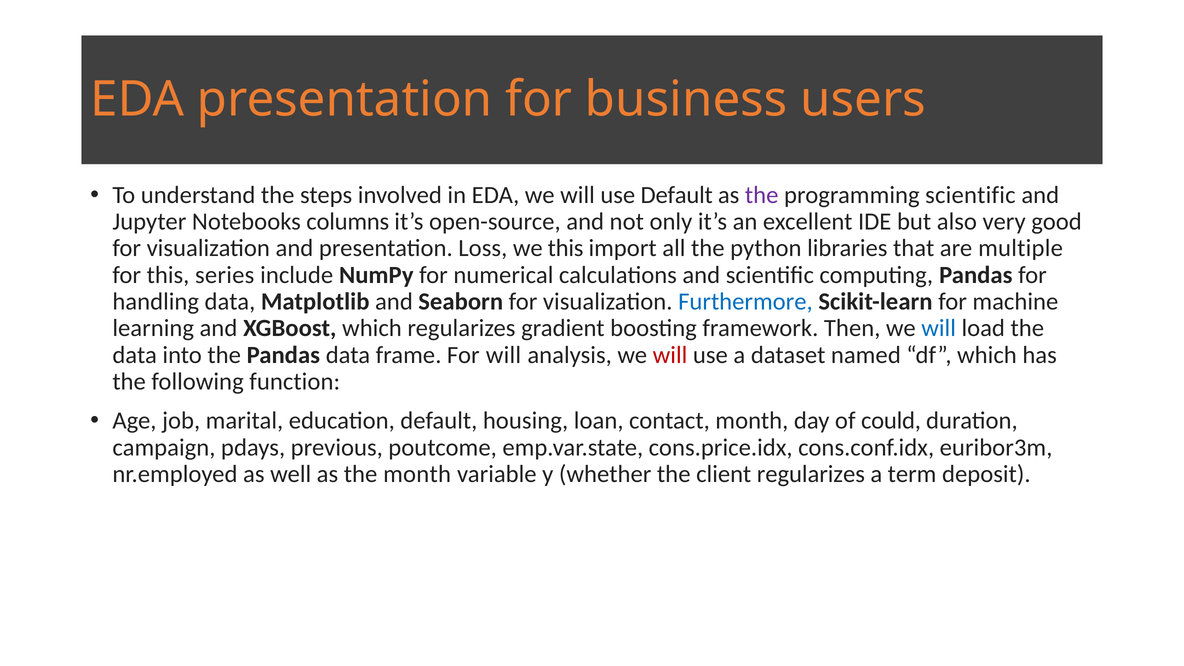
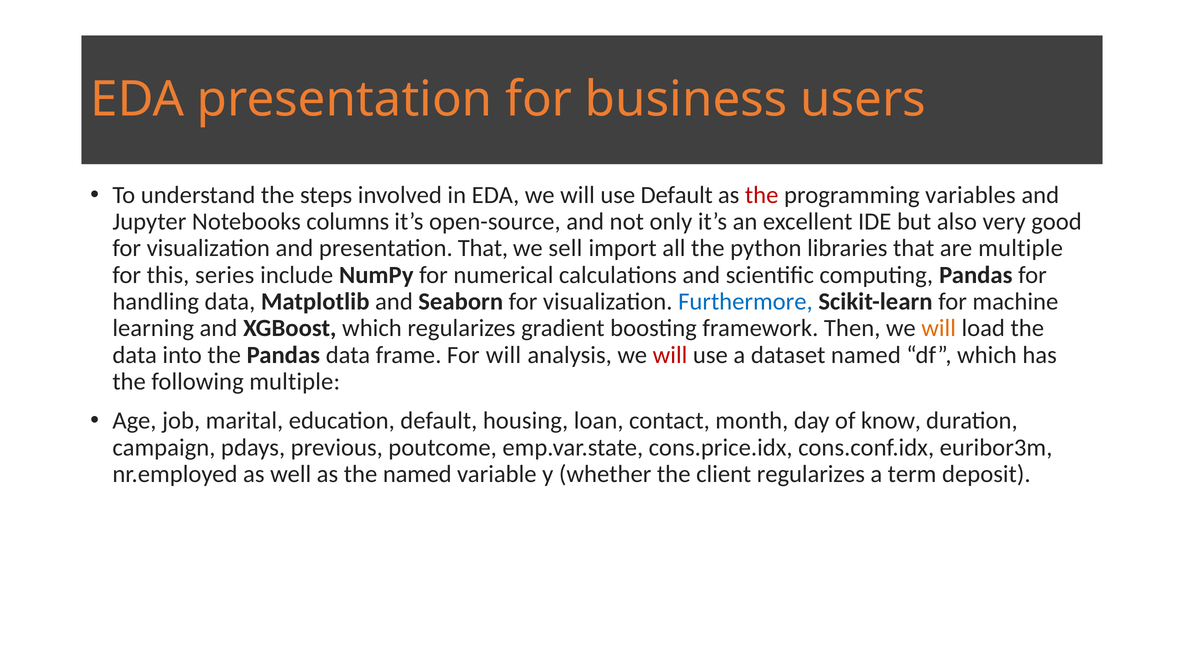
the colour: purple -> red (762, 195)
programming scientific: scientific -> variables (970, 195)
presentation Loss: Loss -> That (483, 248)
we this: this -> sell (565, 248)
will colour: blue -> orange (939, 328)
following function: function -> multiple (295, 382)
could: could -> know (891, 421)
the month: month -> named (417, 474)
